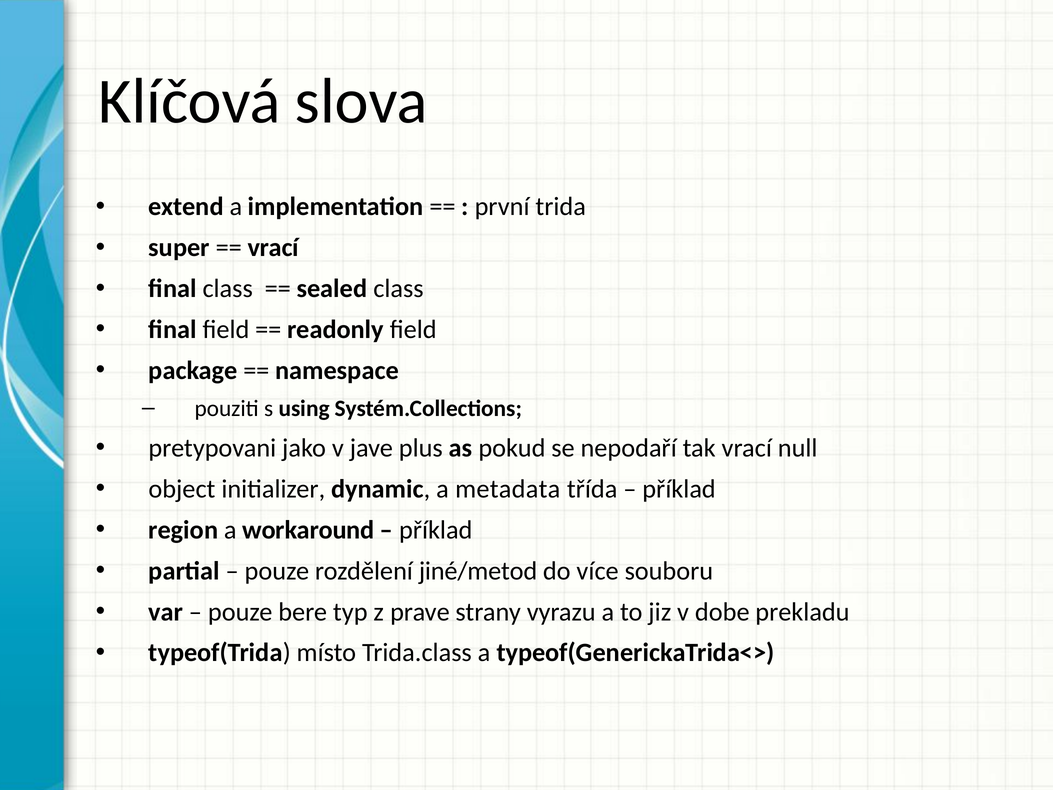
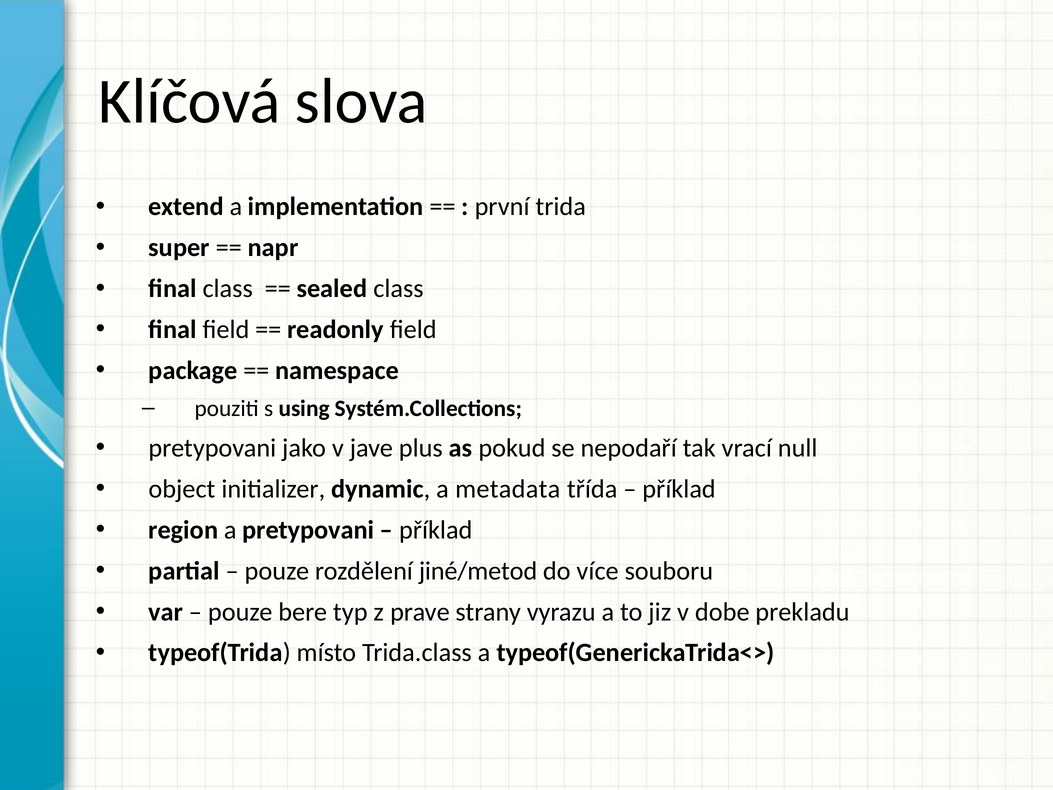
vrací: vrací -> napr (273, 248)
a workaround: workaround -> pretypovani (308, 530)
